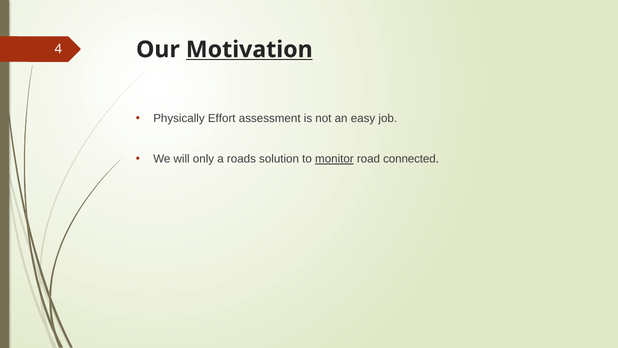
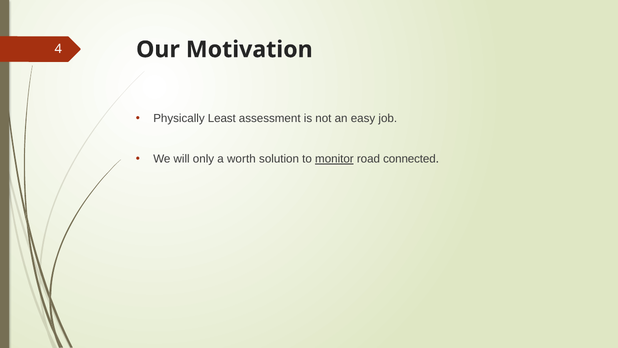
Motivation underline: present -> none (249, 49)
Effort: Effort -> Least (222, 118)
roads: roads -> worth (241, 159)
